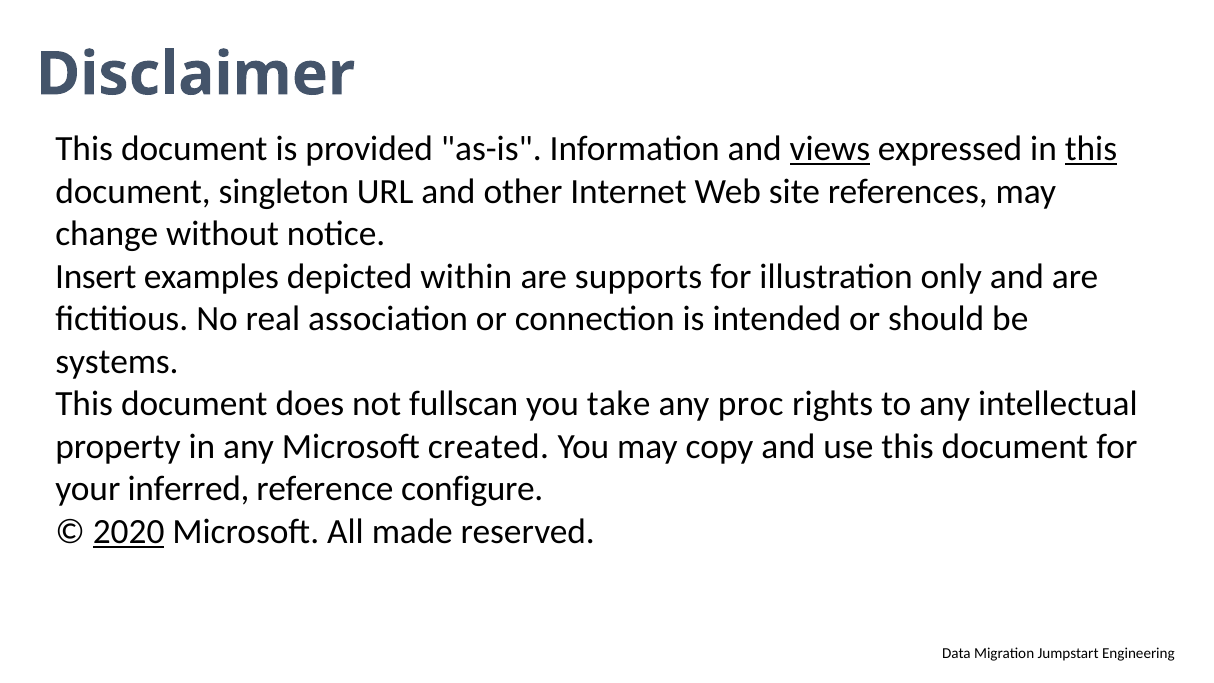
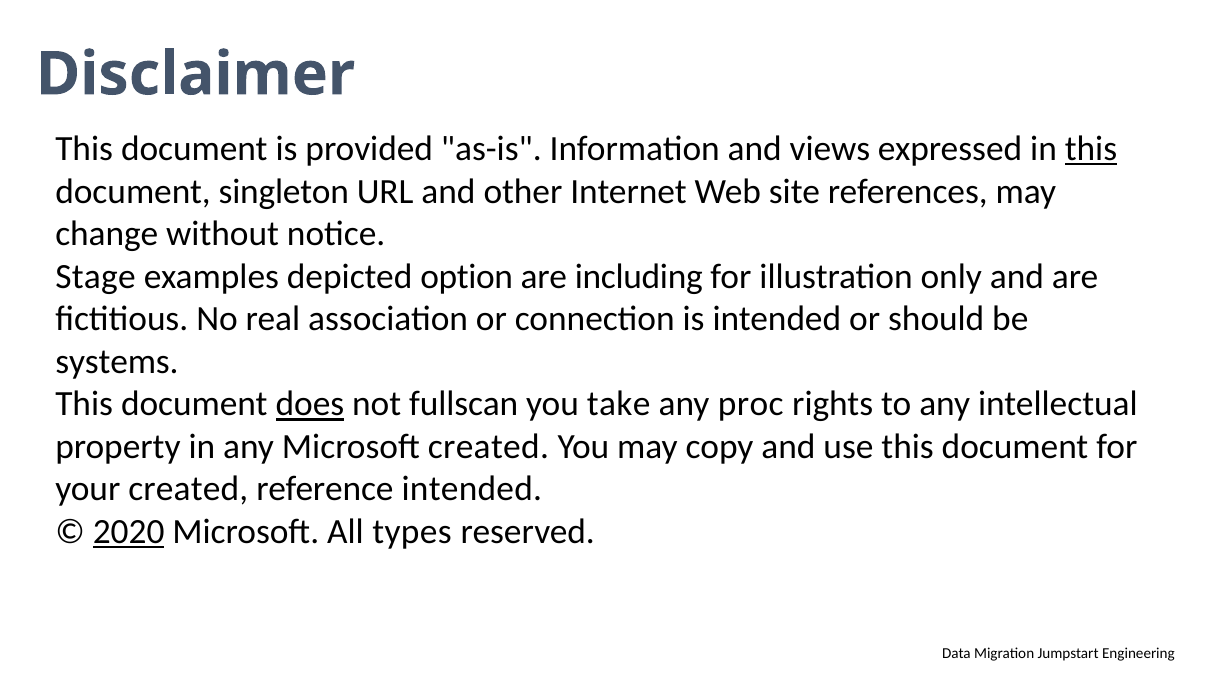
views underline: present -> none (830, 149)
Insert: Insert -> Stage (96, 277)
within: within -> option (467, 277)
supports: supports -> including (639, 277)
does underline: none -> present (310, 404)
your inferred: inferred -> created (188, 489)
reference configure: configure -> intended (472, 489)
made: made -> types (412, 532)
